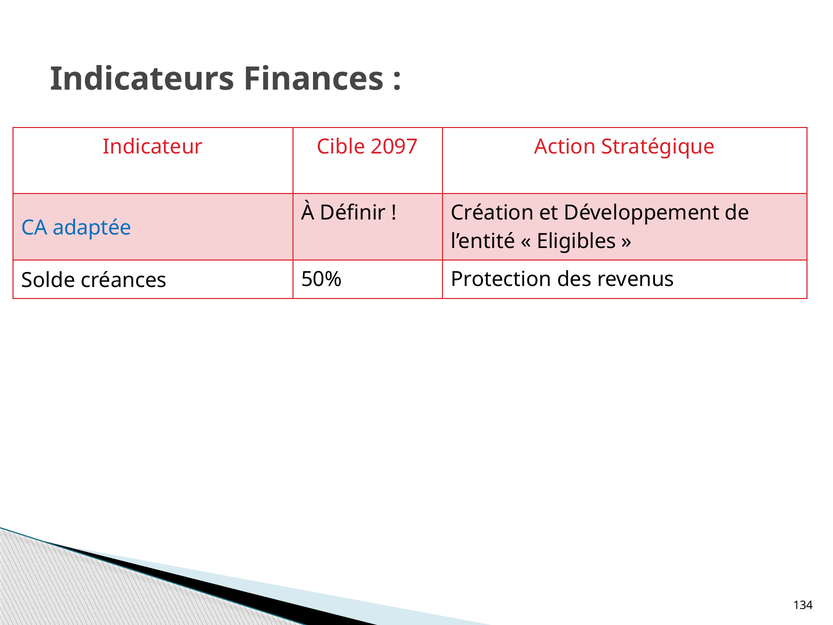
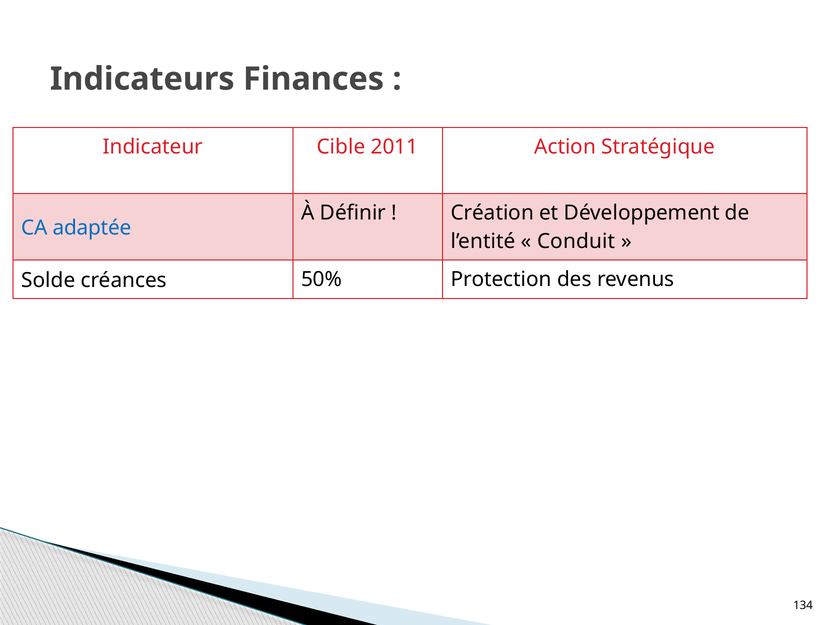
2097: 2097 -> 2011 (395, 147)
Eligibles: Eligibles -> Conduit (576, 241)
